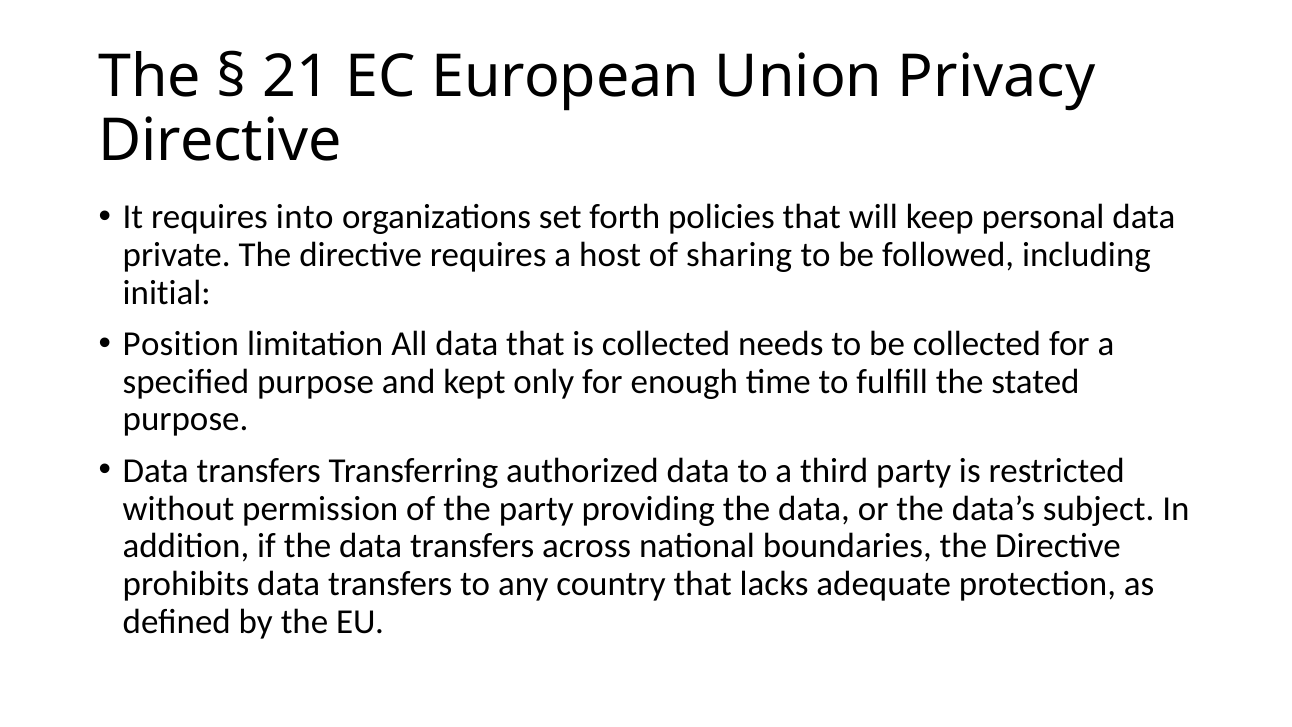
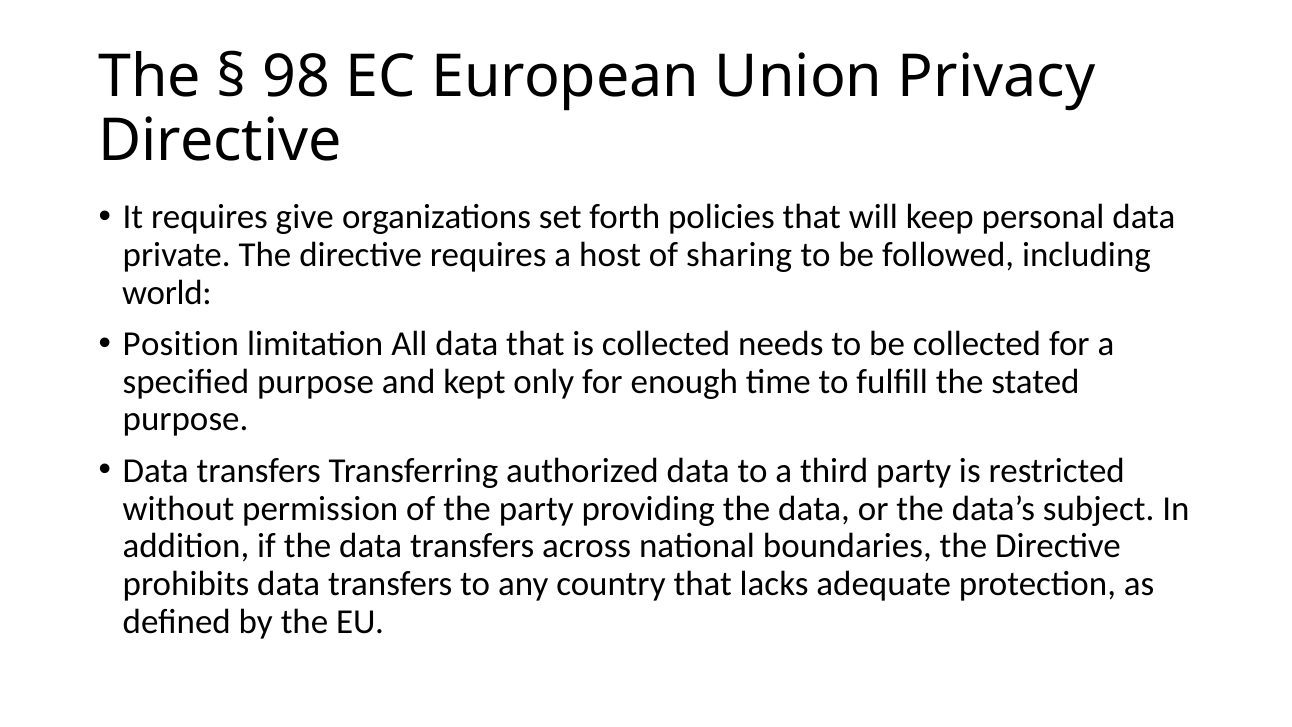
21: 21 -> 98 (296, 77)
into: into -> give (305, 217)
initial: initial -> world (167, 293)
